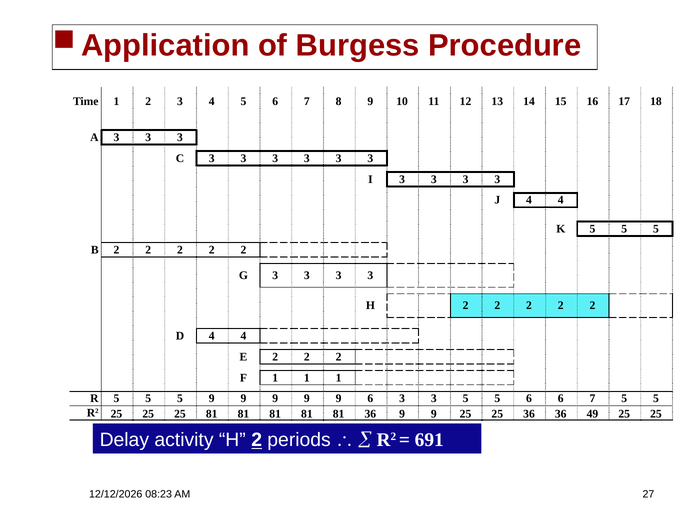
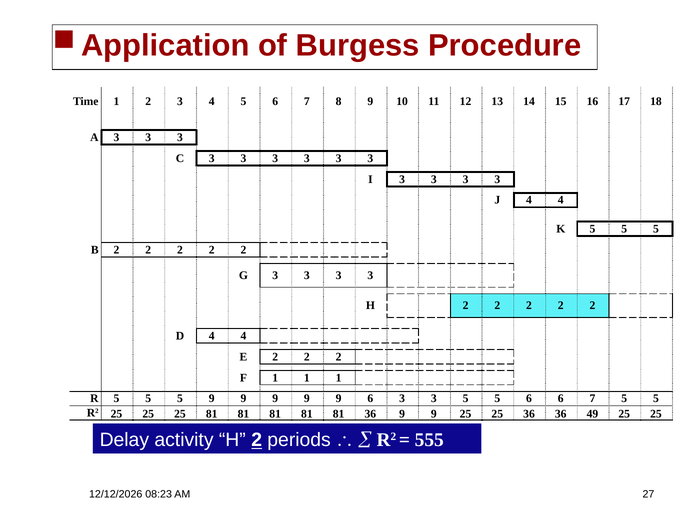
691: 691 -> 555 (429, 440)
